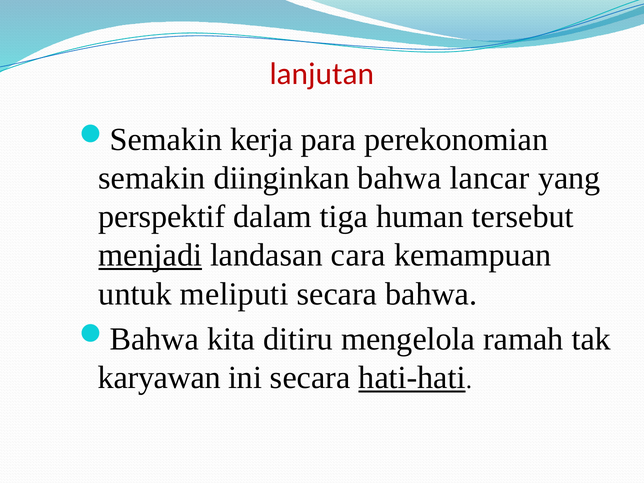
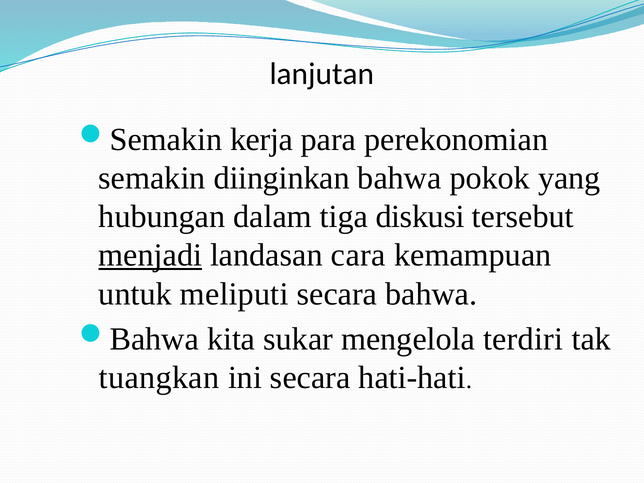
lanjutan colour: red -> black (322, 74)
lancar: lancar -> pokok (490, 178)
perspektif: perspektif -> hubungan (162, 217)
human: human -> diskusi (420, 217)
ditiru: ditiru -> sukar (298, 339)
ramah: ramah -> terdiri (523, 339)
karyawan: karyawan -> tuangkan (159, 378)
hati-hati underline: present -> none (412, 378)
